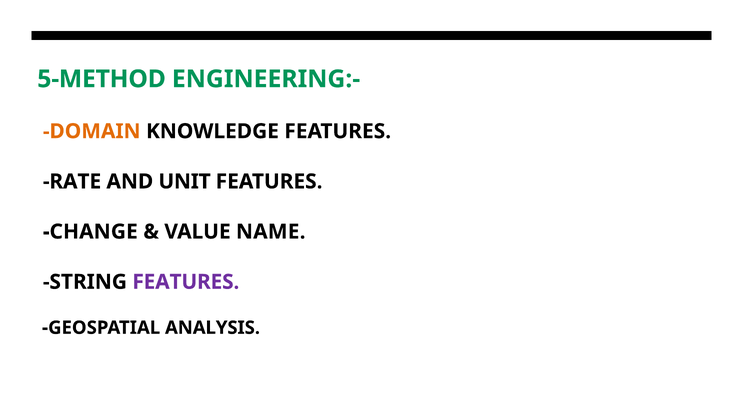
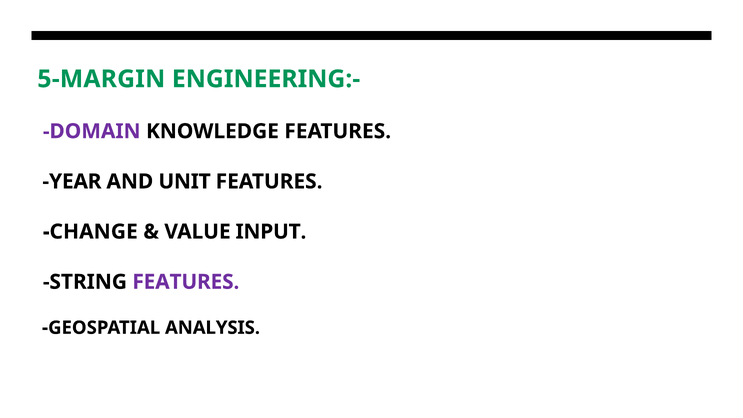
5-METHOD: 5-METHOD -> 5-MARGIN (101, 79)
DOMAIN colour: orange -> purple (92, 131)
RATE: RATE -> YEAR (72, 181)
NAME: NAME -> INPUT (271, 232)
